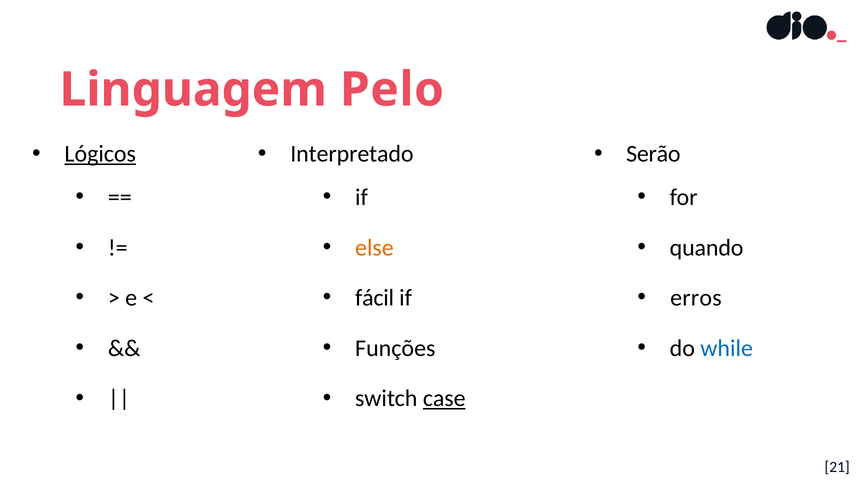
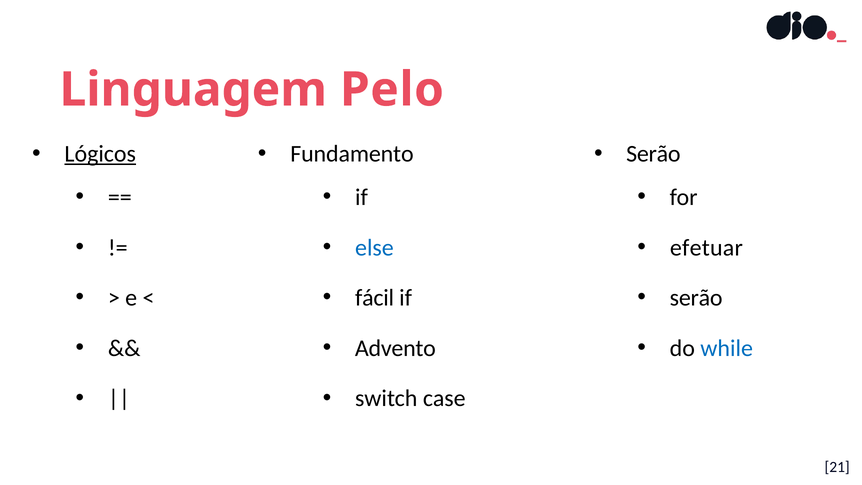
Interpretado: Interpretado -> Fundamento (352, 154)
else colour: orange -> blue (374, 248)
quando: quando -> efetuar (706, 248)
erros: erros -> serão (696, 298)
Funções: Funções -> Advento (395, 348)
case underline: present -> none (444, 398)
